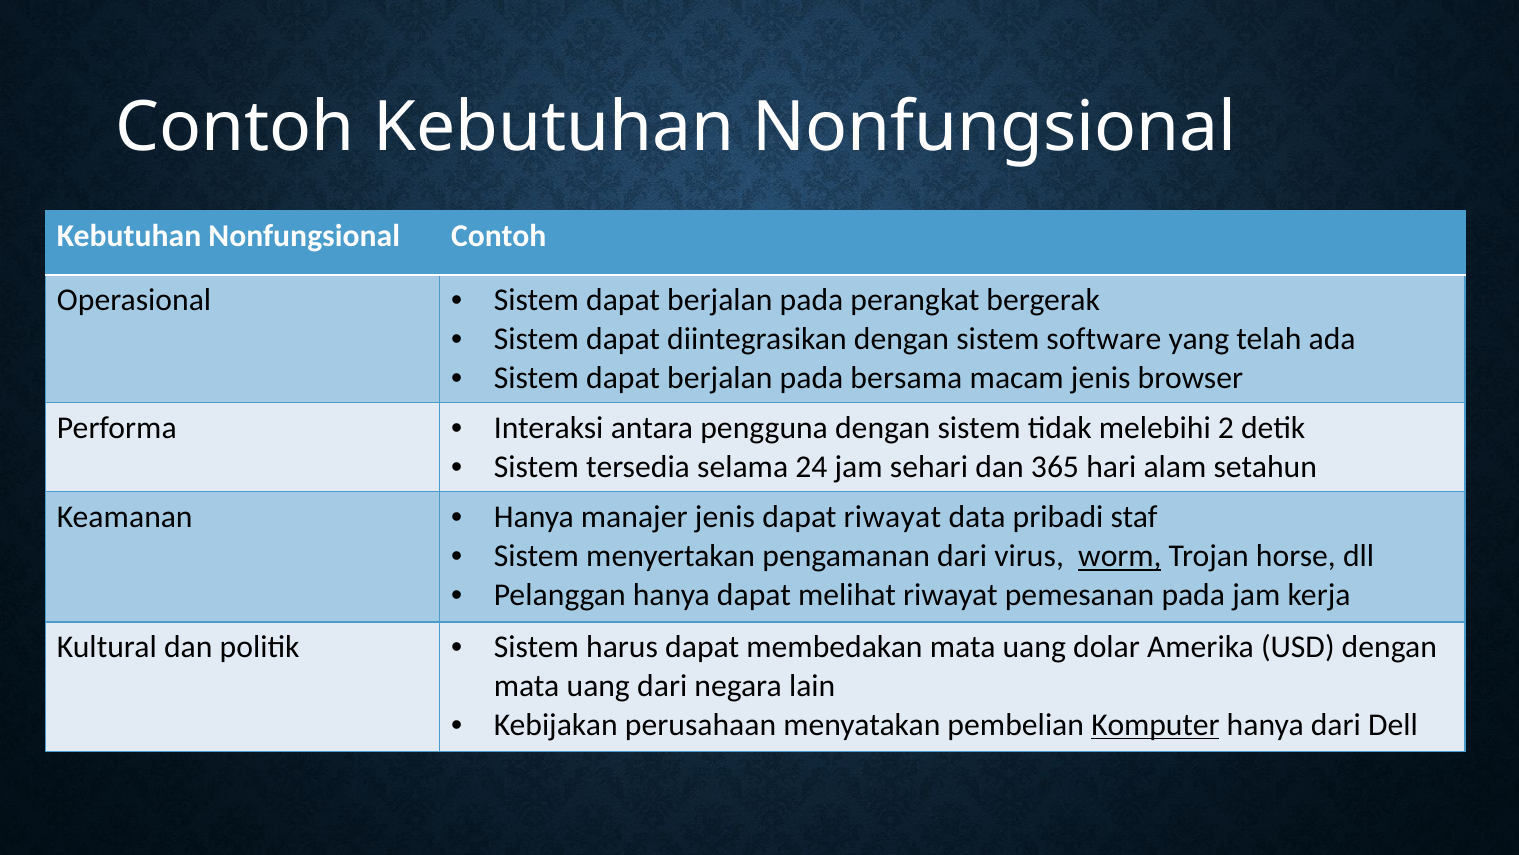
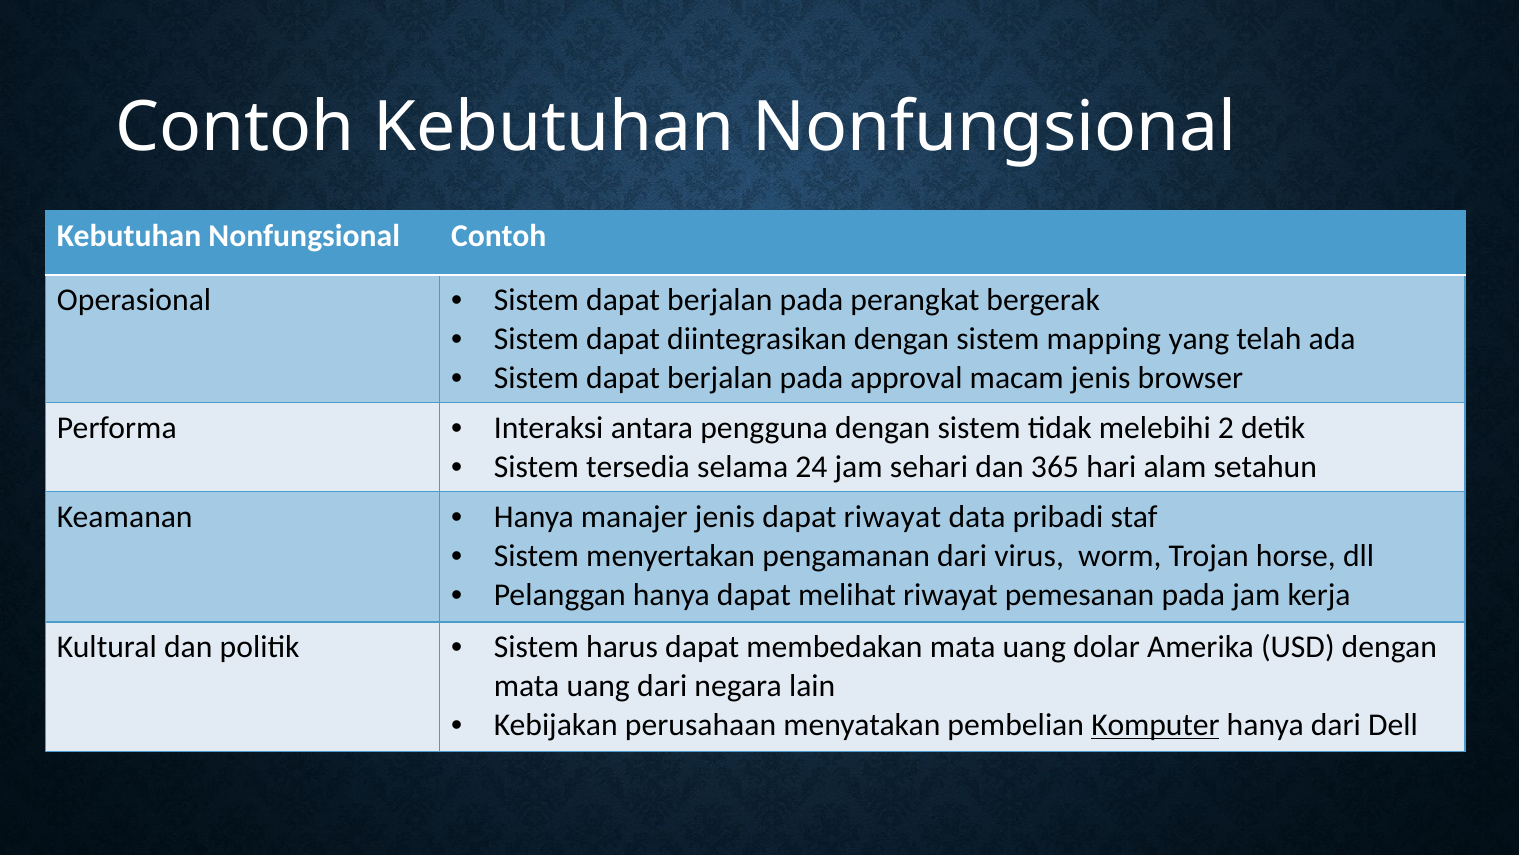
software: software -> mapping (1104, 339)
bersama: bersama -> approval (907, 378)
worm underline: present -> none (1120, 556)
